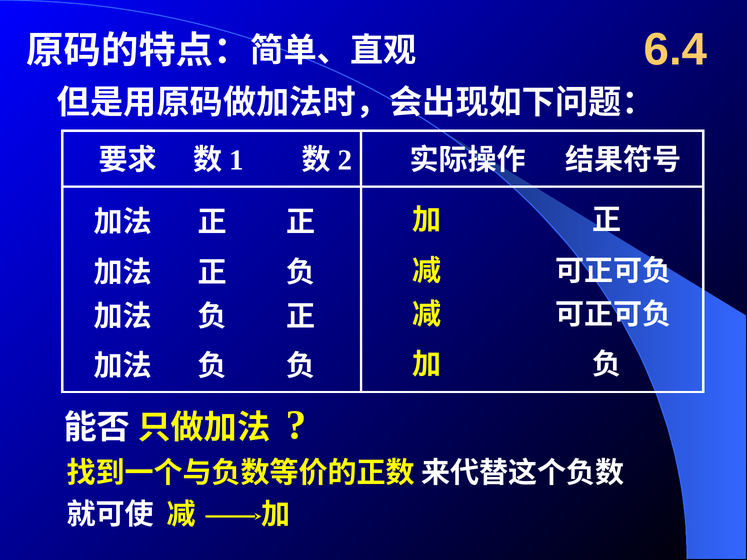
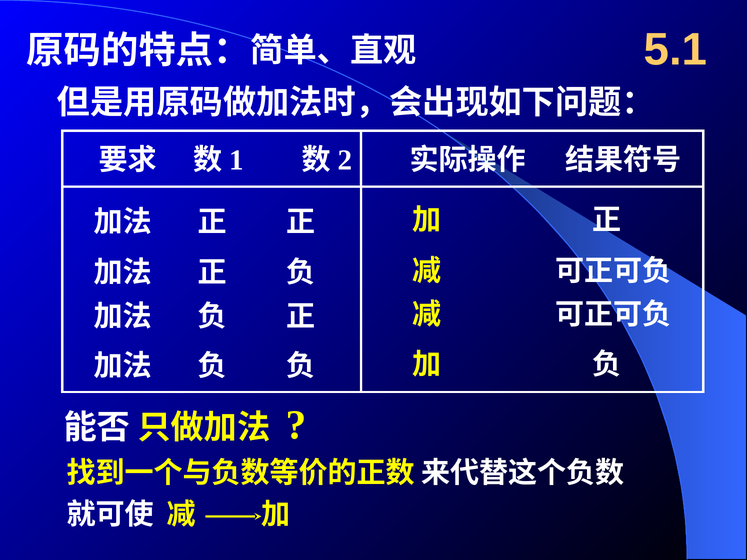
6.4: 6.4 -> 5.1 (675, 50)
